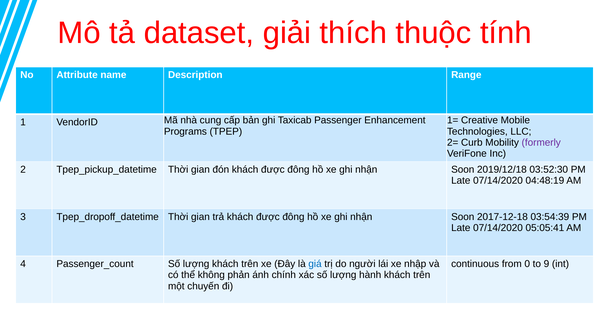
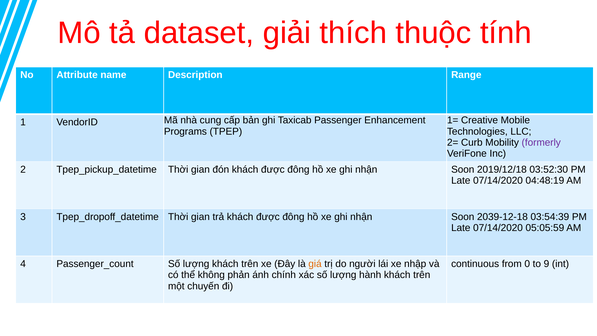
2017-12-18: 2017-12-18 -> 2039-12-18 (502, 217)
05:05:41: 05:05:41 -> 05:05:59 (545, 228)
giá colour: blue -> orange (315, 264)
